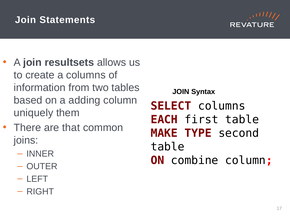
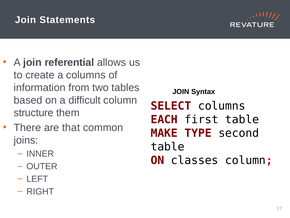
resultsets: resultsets -> referential (69, 62)
adding: adding -> difficult (85, 100)
uniquely: uniquely -> structure (34, 113)
combine: combine -> classes (195, 160)
